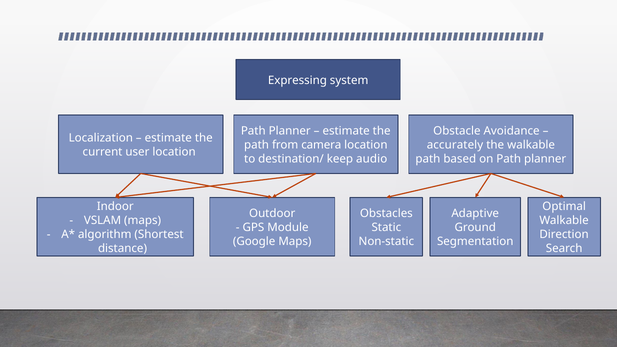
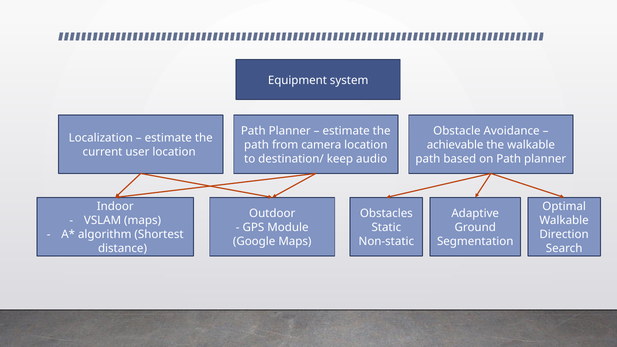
Expressing: Expressing -> Equipment (297, 80)
accurately: accurately -> achievable (455, 145)
